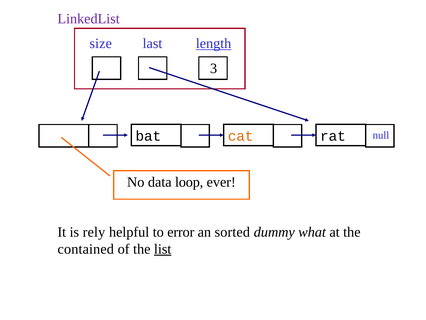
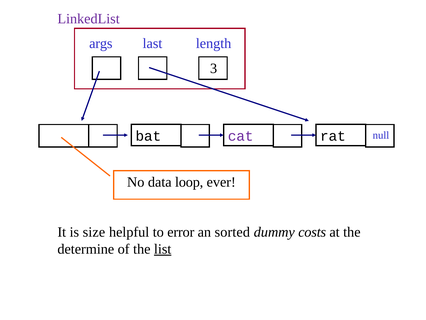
size: size -> args (101, 44)
length underline: present -> none (214, 44)
cat colour: orange -> purple (241, 136)
rely: rely -> size (94, 232)
what: what -> costs (312, 232)
contained: contained -> determine (86, 249)
